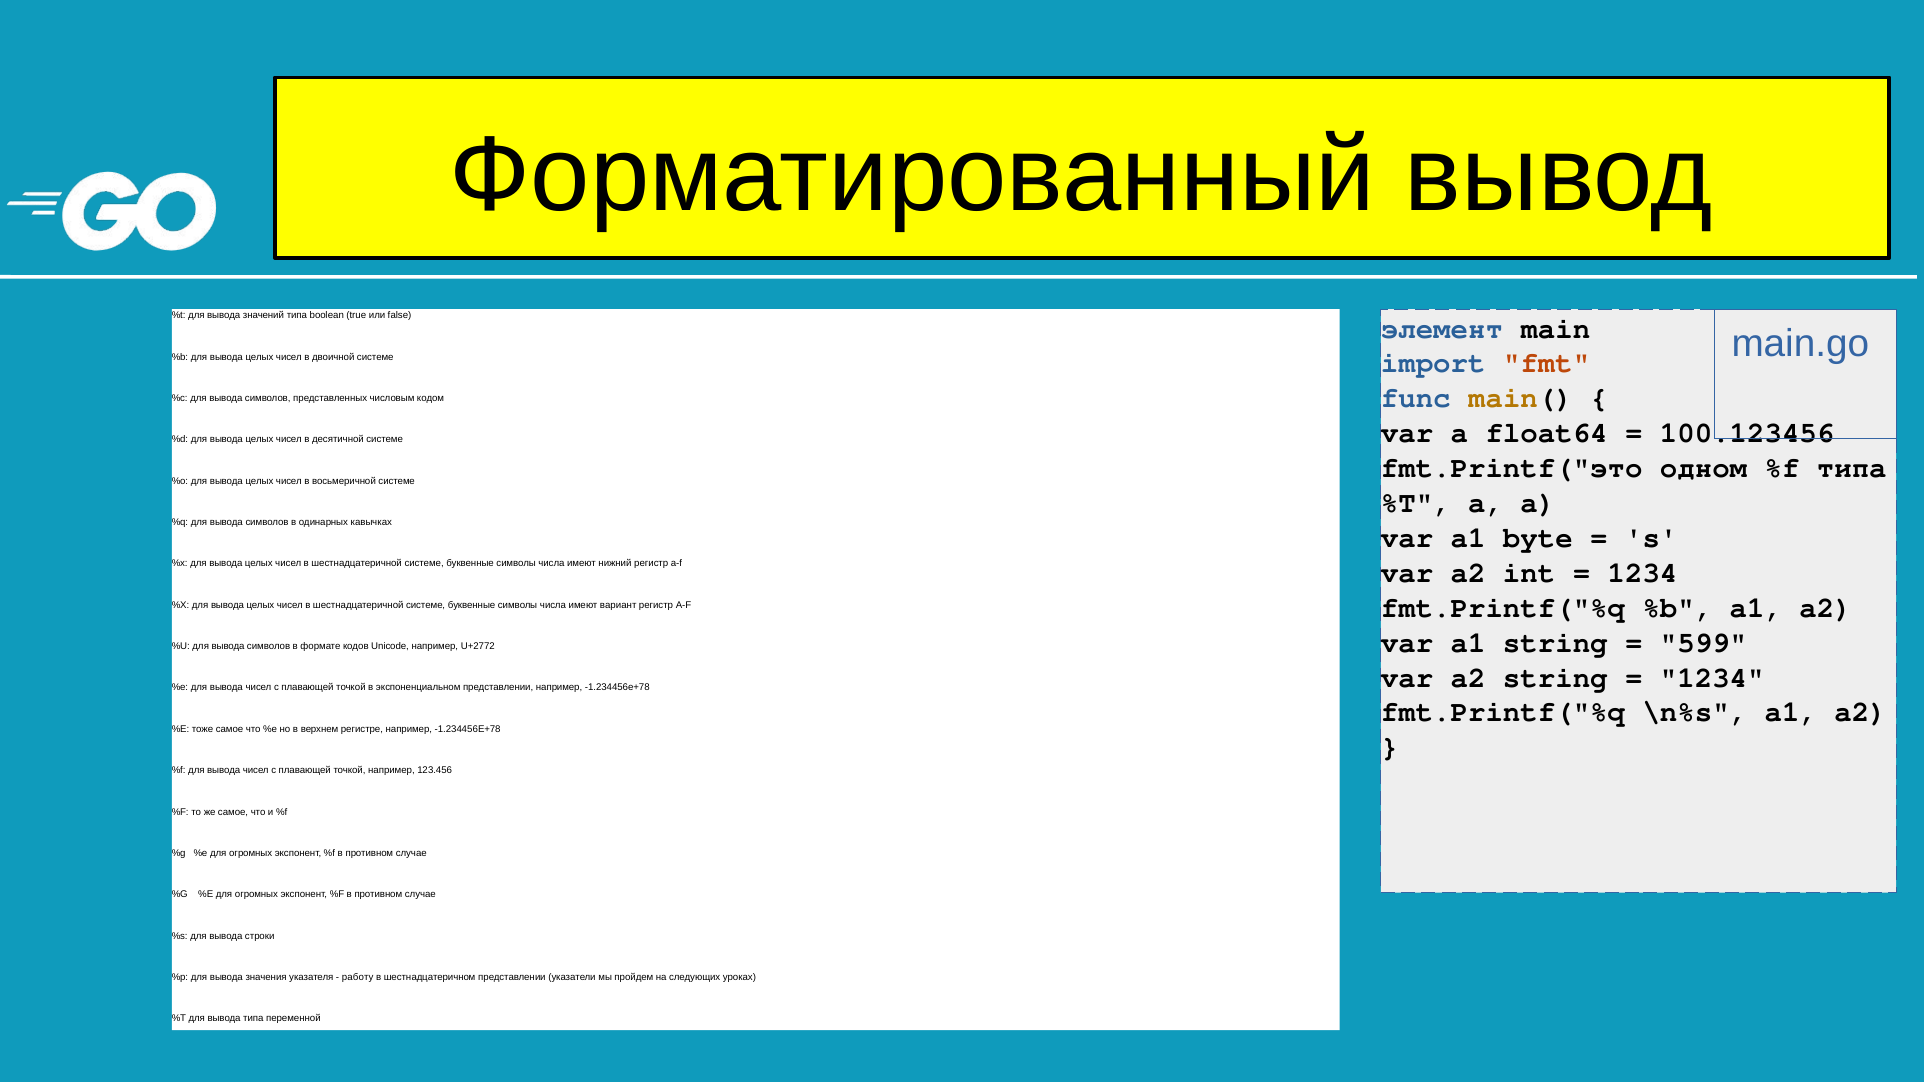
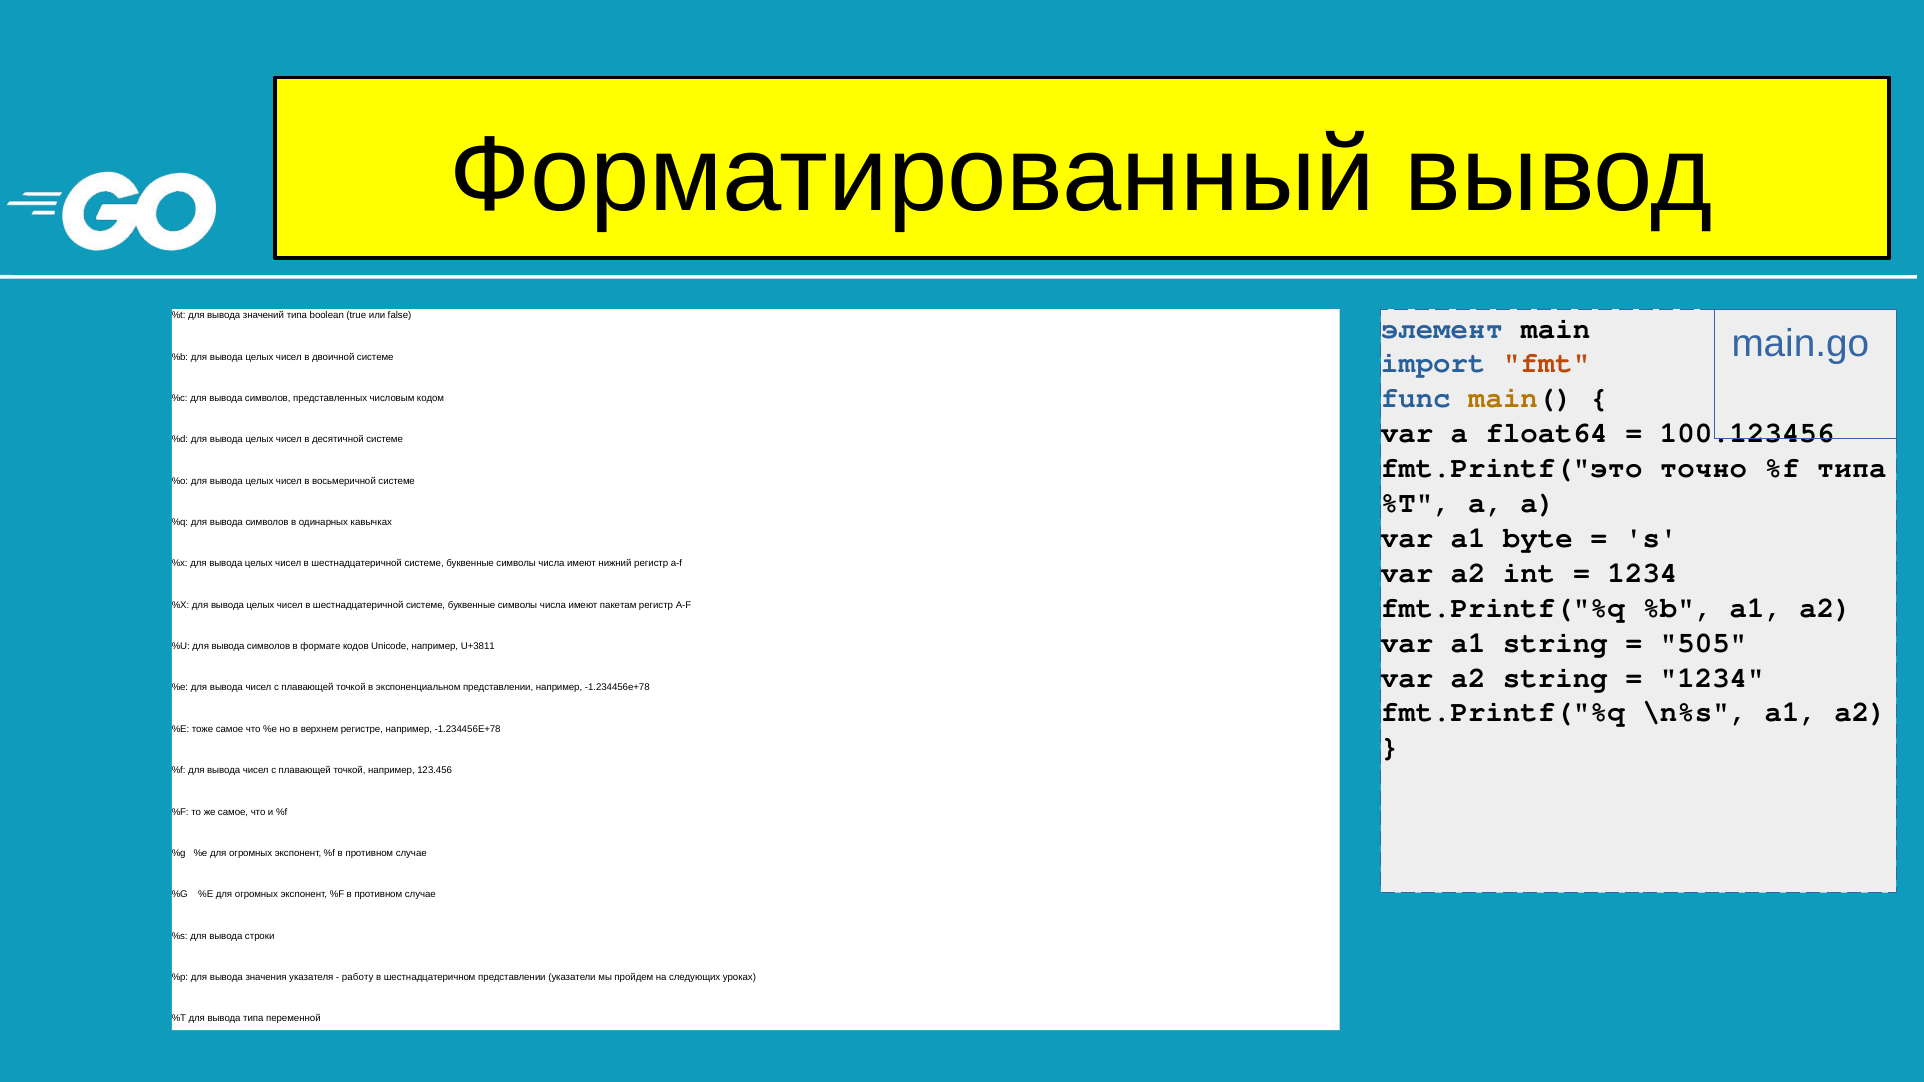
одном: одном -> точно (1704, 468)
вариант: вариант -> пакетам (618, 605)
599: 599 -> 505 (1704, 643)
U+2772: U+2772 -> U+3811 (478, 647)
